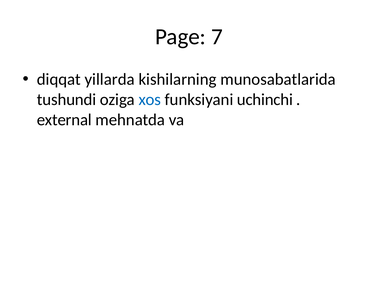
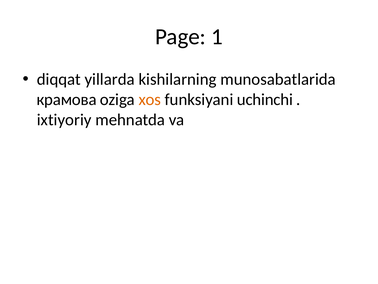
7: 7 -> 1 (217, 37)
tushundi: tushundi -> крамова (67, 99)
xos colour: blue -> orange (150, 99)
external: external -> ixtiyoriy (64, 120)
